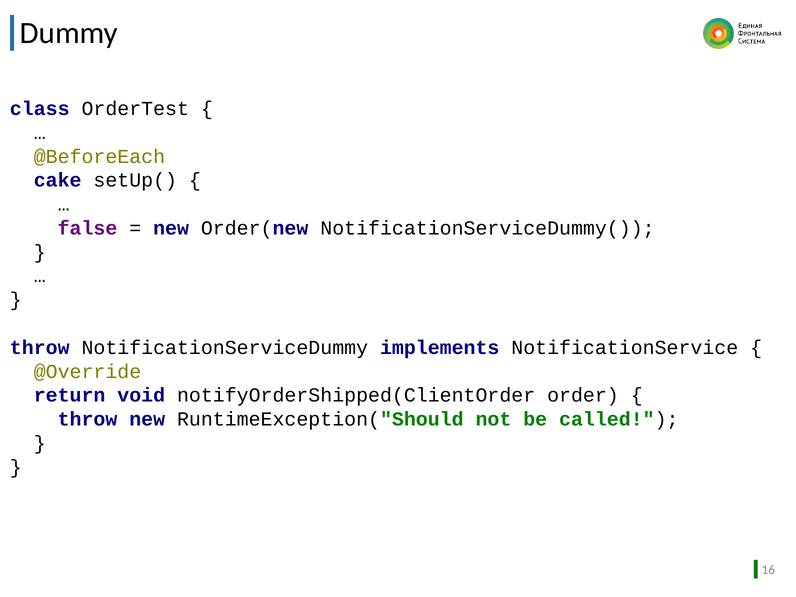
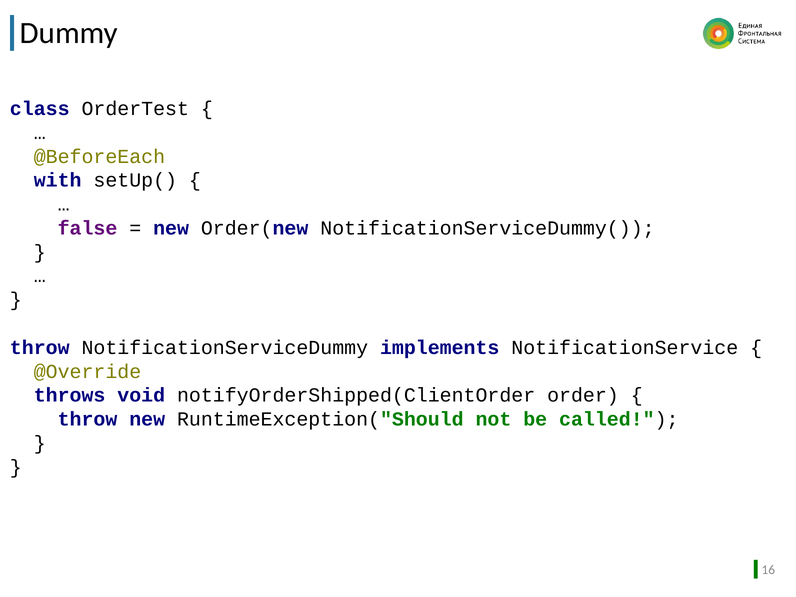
cake: cake -> with (58, 180)
return: return -> throws (70, 395)
